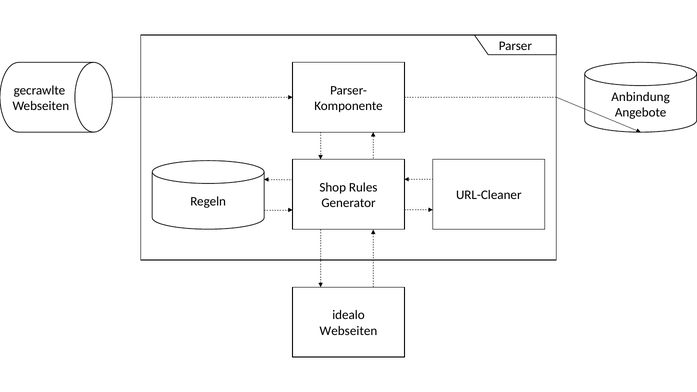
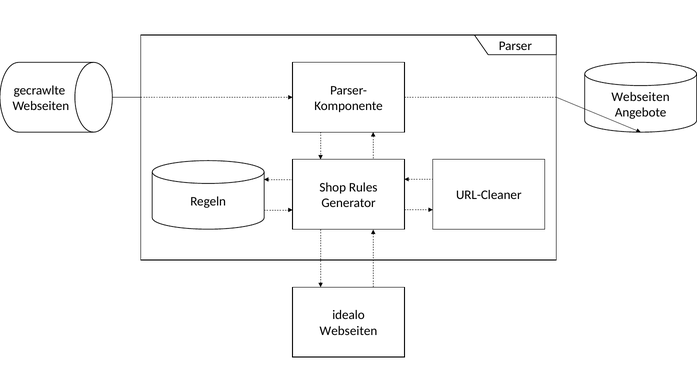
Anbindung: Anbindung -> Webseiten (641, 97)
